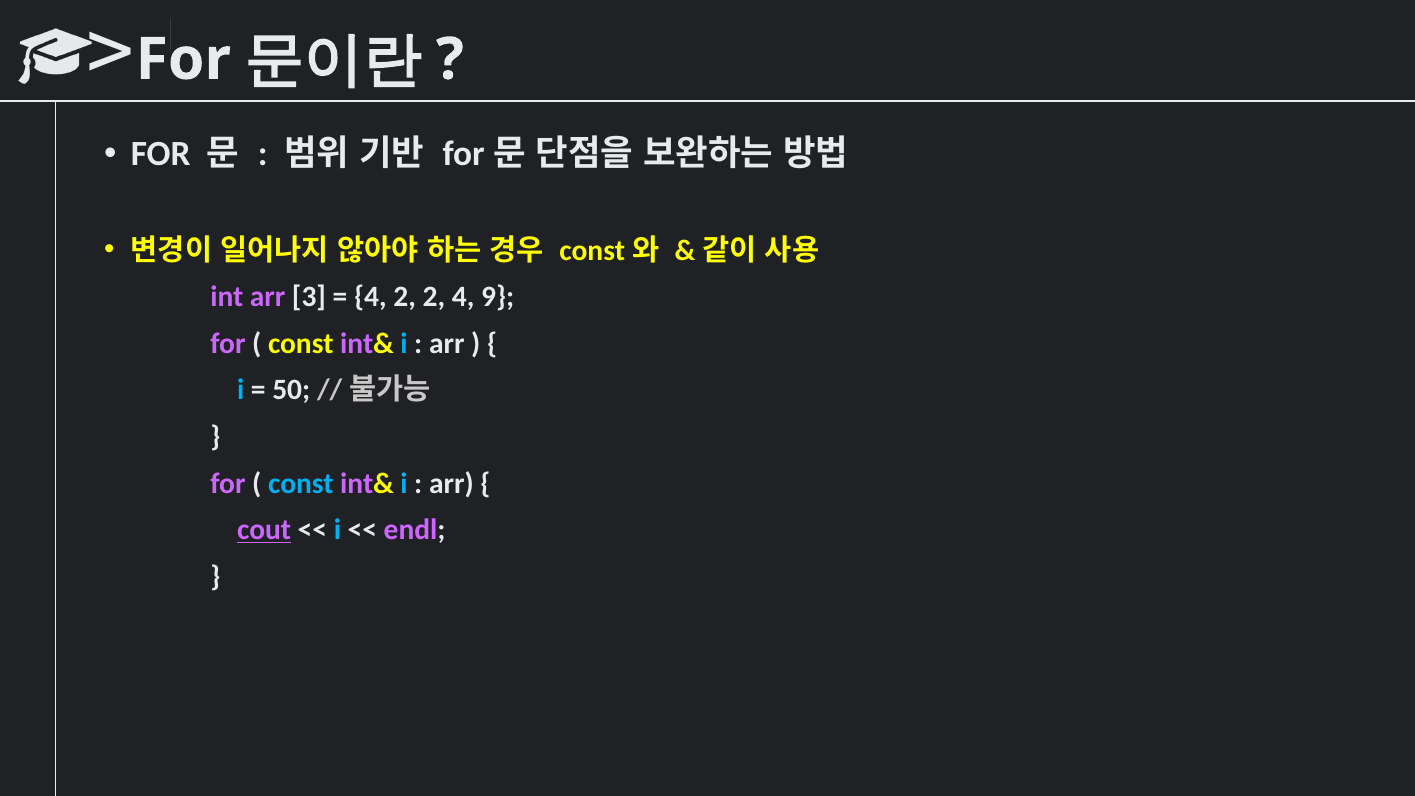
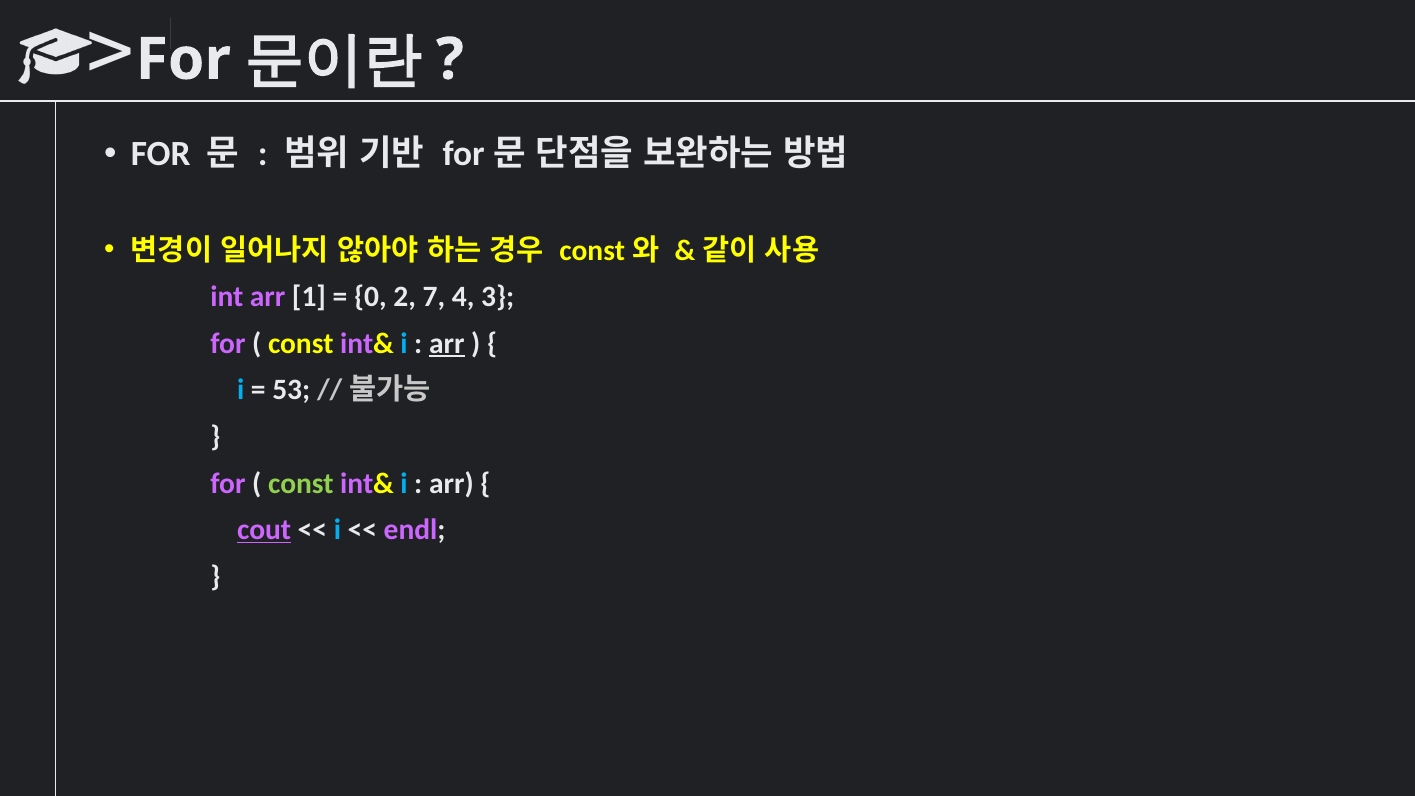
3: 3 -> 1 (309, 297)
4: 4 -> 0 (370, 297)
2 2: 2 -> 7 (434, 297)
9: 9 -> 3 (498, 297)
arr underline: none -> present (447, 343)
50: 50 -> 53 (291, 390)
const colour: light blue -> light green (301, 483)
